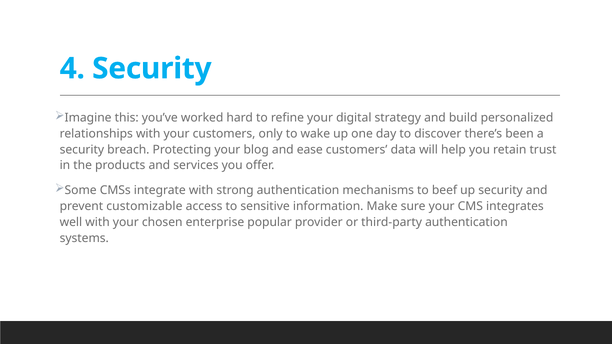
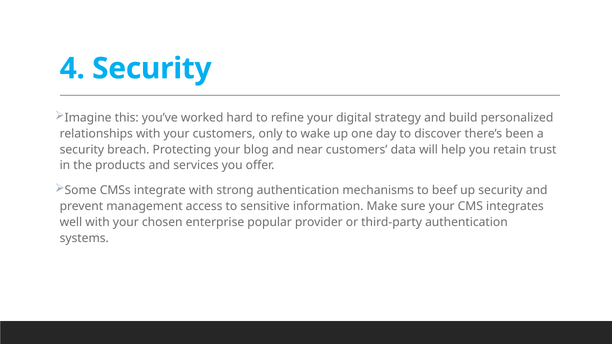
ease: ease -> near (310, 150)
customizable: customizable -> management (144, 206)
